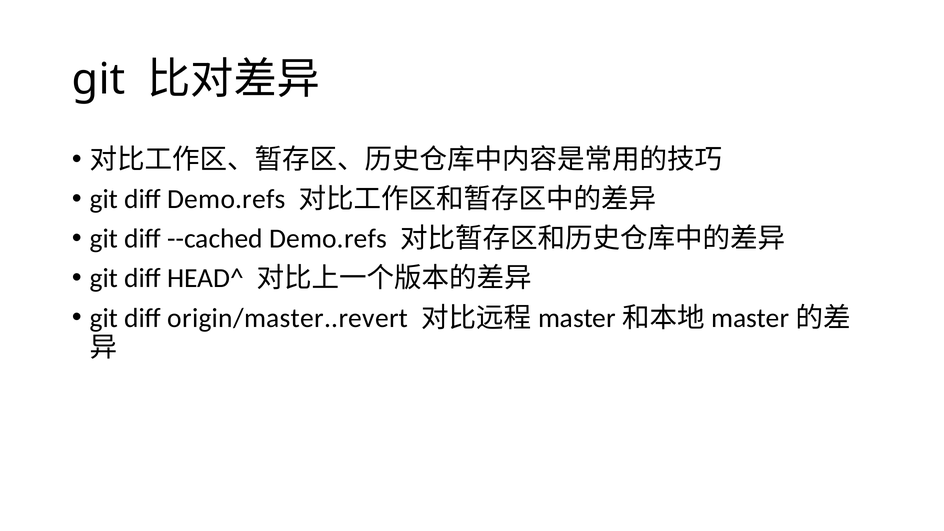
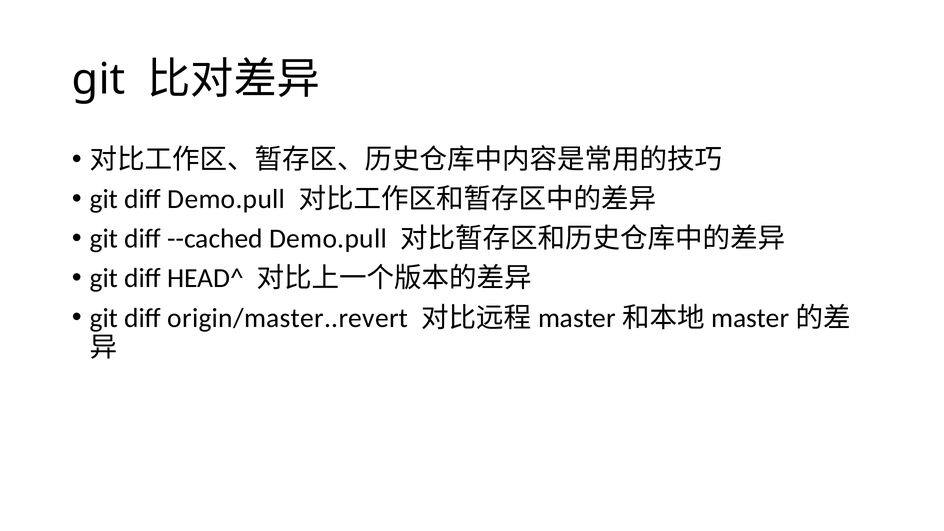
diff Demo.refs: Demo.refs -> Demo.pull (226, 199)
--cached Demo.refs: Demo.refs -> Demo.pull (328, 239)
